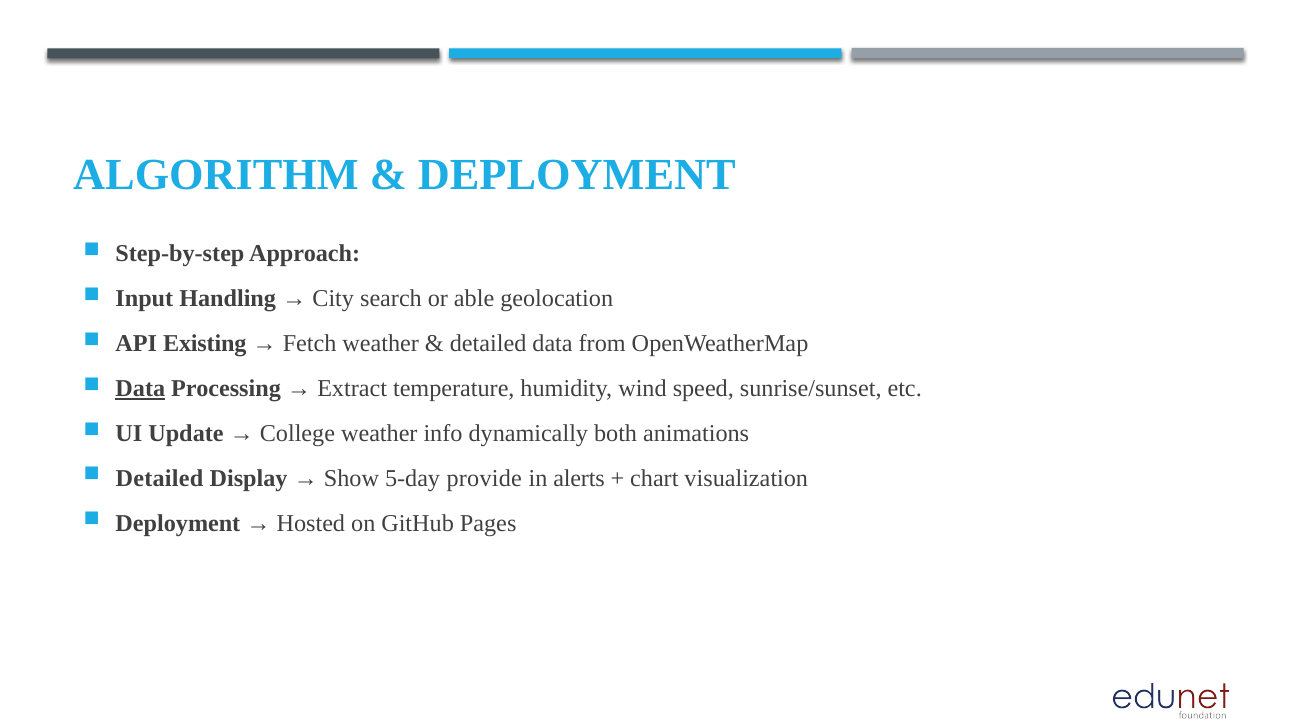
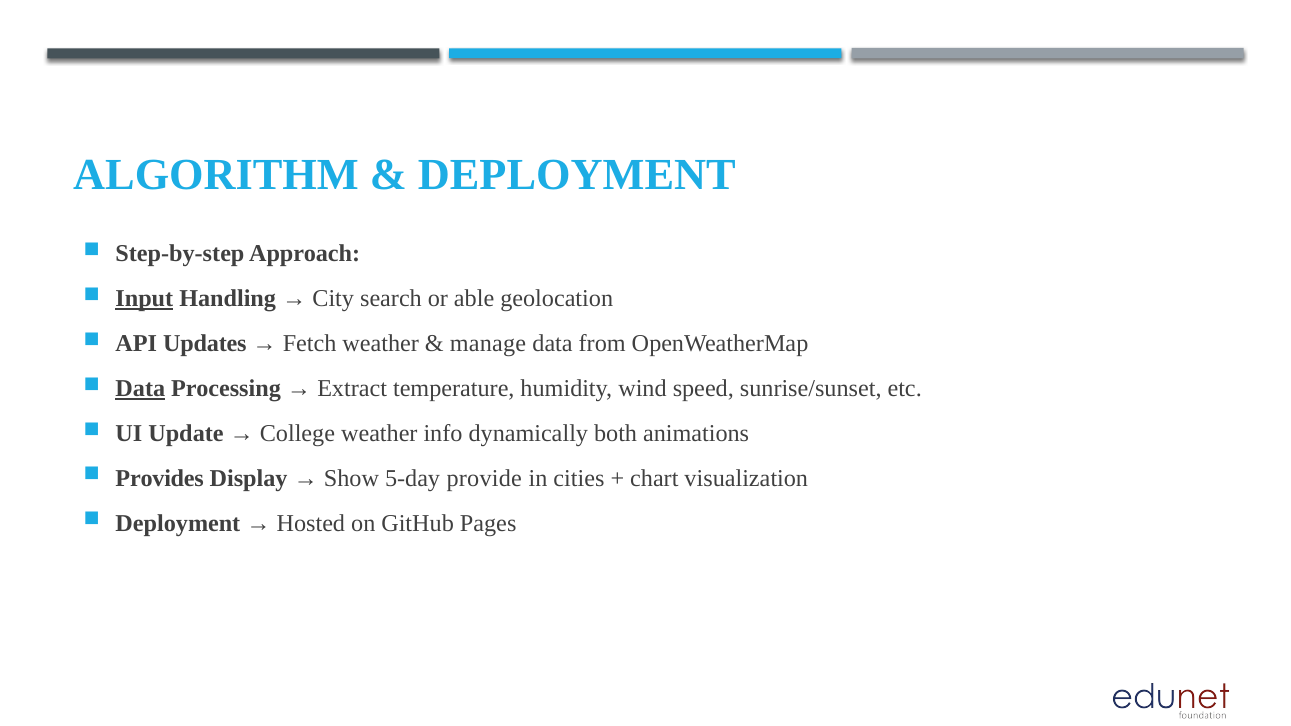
Input underline: none -> present (144, 299)
Existing: Existing -> Updates (205, 344)
detailed: detailed -> manage (488, 344)
Detailed: Detailed -> Provides (160, 478)
alerts: alerts -> cities (579, 478)
